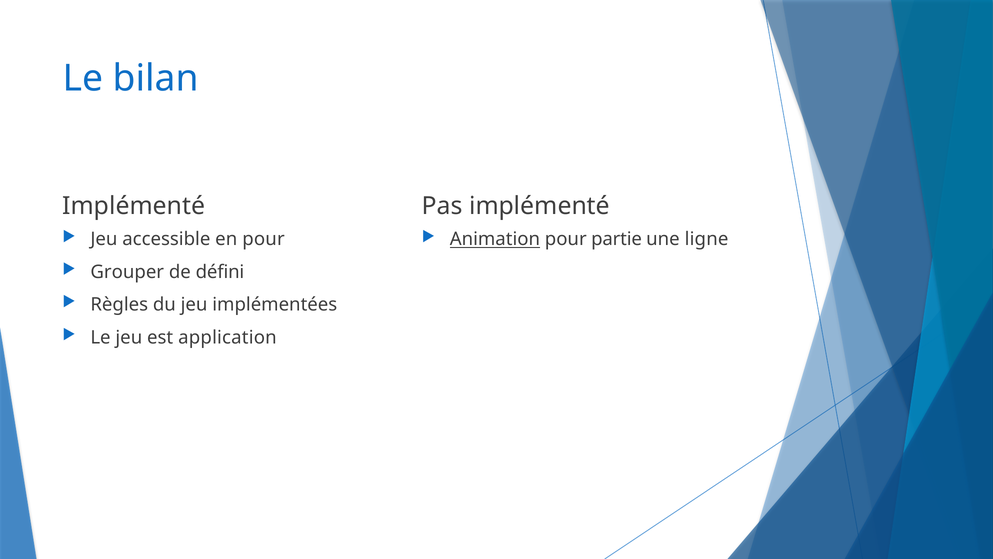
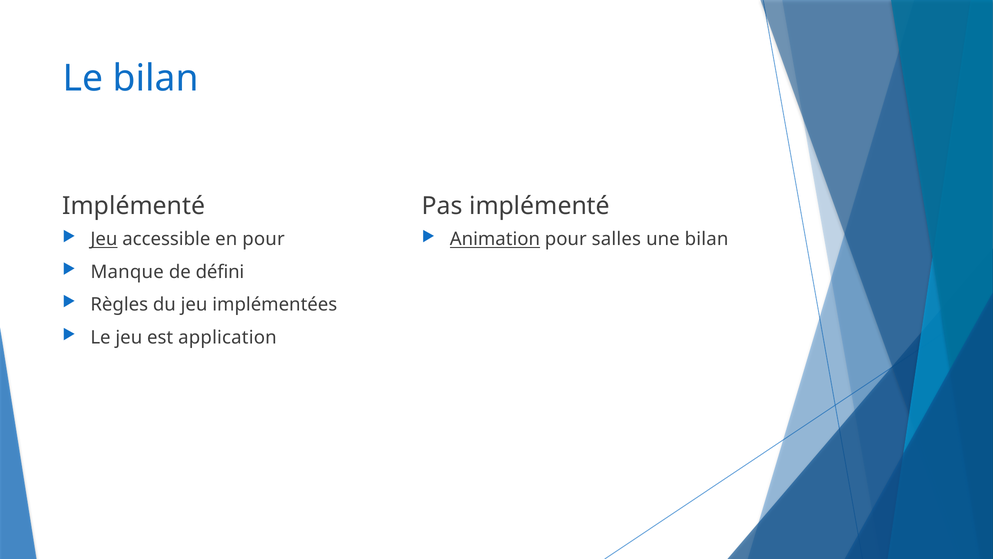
Jeu underline: none -> present (104, 239)
partie: partie -> salles (616, 239)
une ligne: ligne -> bilan (707, 239)
Grouper: Grouper -> Manque (127, 272)
